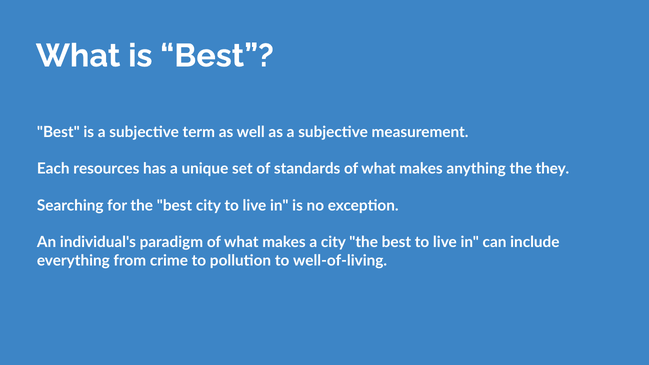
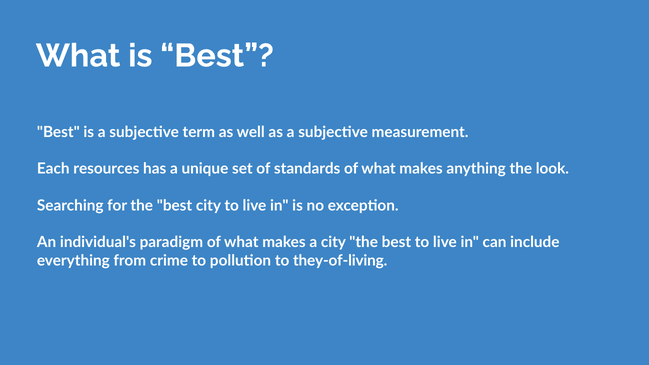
they: they -> look (552, 169)
well-of-living: well-of-living -> they-of-living (340, 261)
